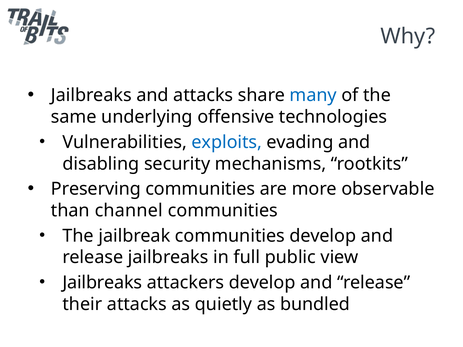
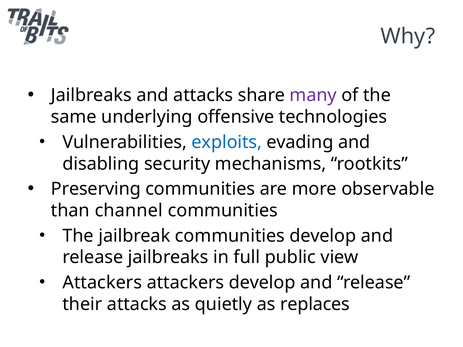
many colour: blue -> purple (313, 95)
Jailbreaks: Jailbreaks -> Attackers (102, 283)
bundled: bundled -> replaces (315, 304)
